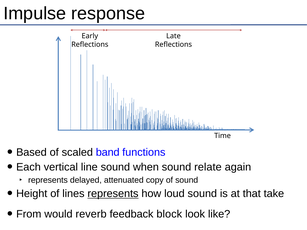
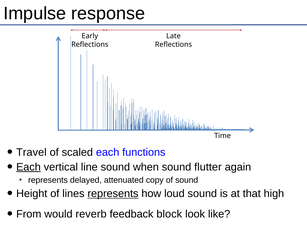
Based: Based -> Travel (31, 152)
scaled band: band -> each (108, 152)
Each underline: none -> present (28, 167)
relate: relate -> flutter (208, 167)
take: take -> high (274, 194)
